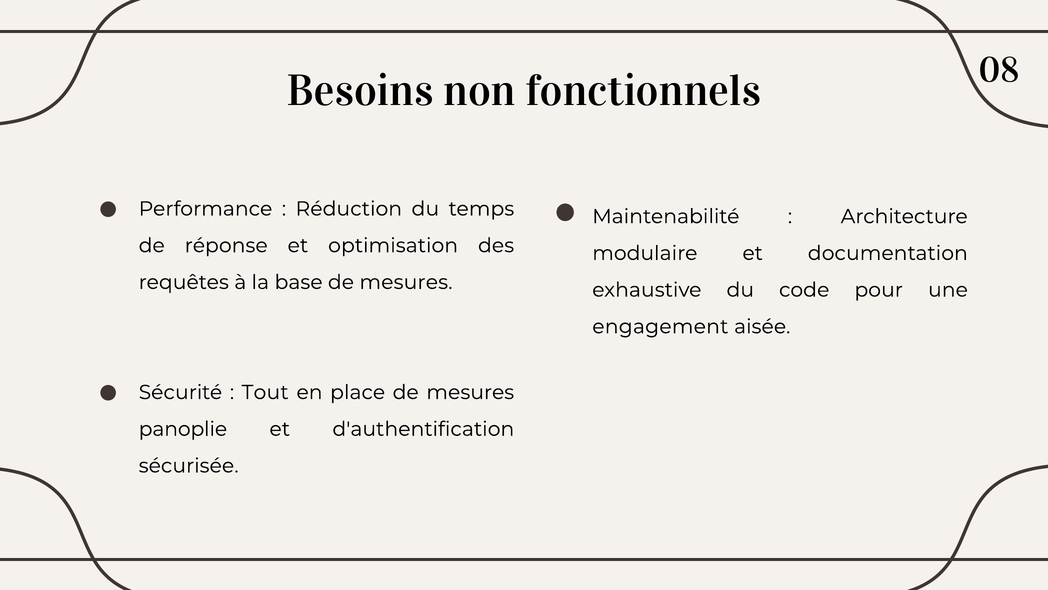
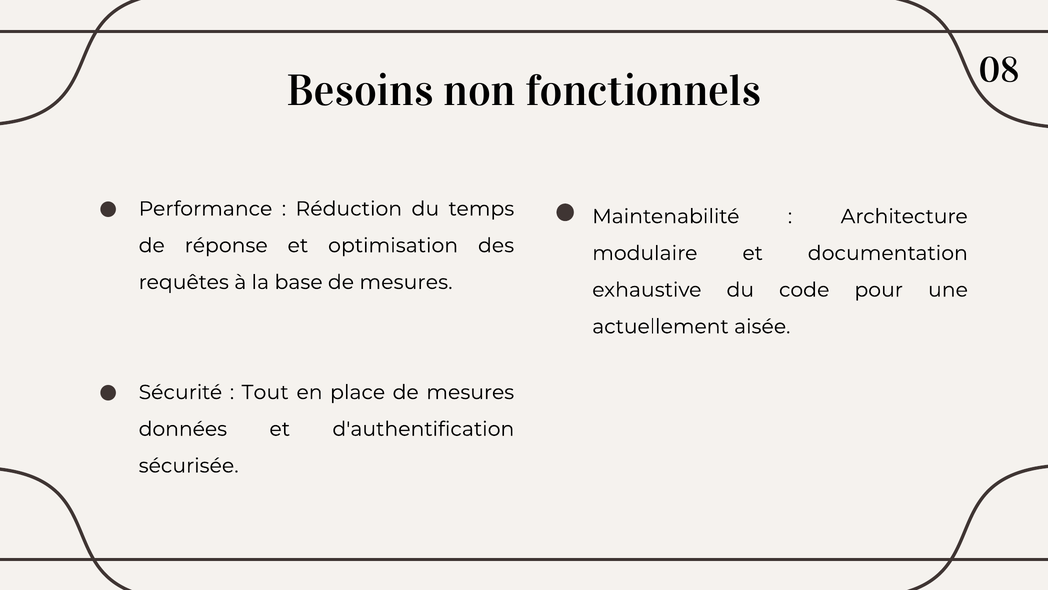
engagement: engagement -> actuellement (660, 326)
panoplie: panoplie -> données (183, 429)
